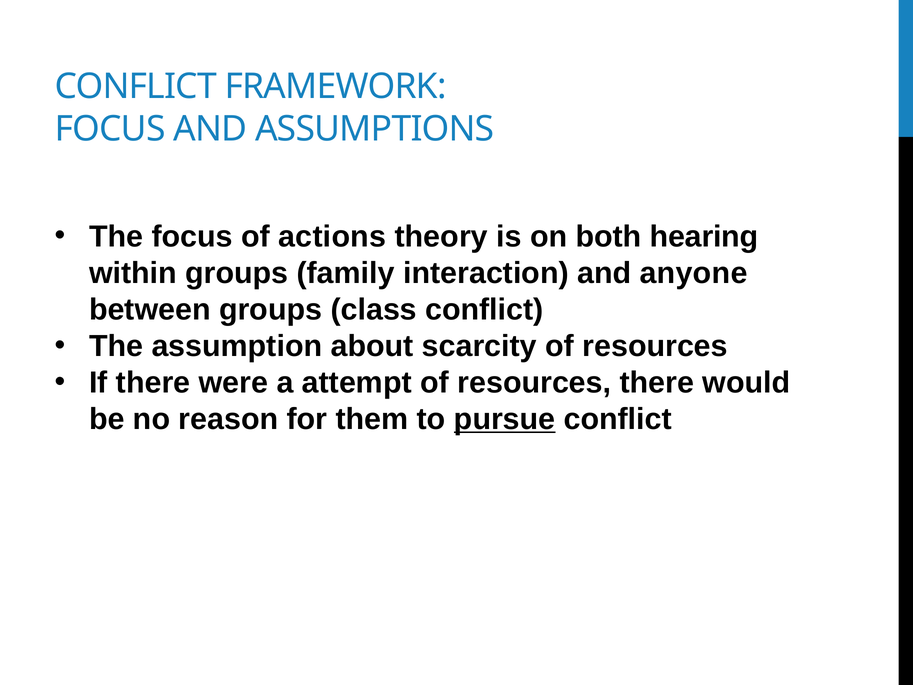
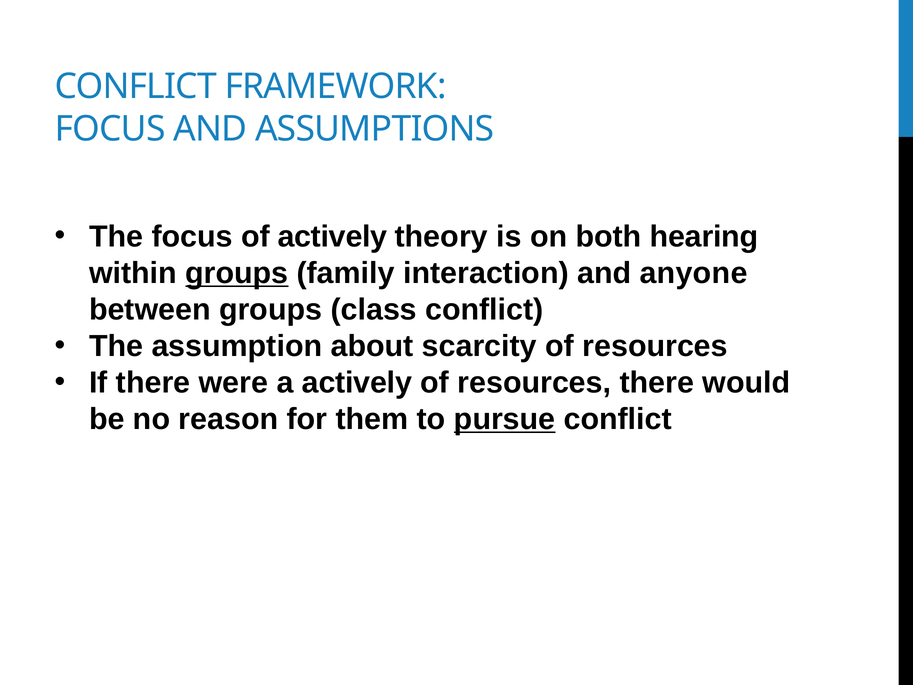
of actions: actions -> actively (332, 236)
groups underline: none -> present (237, 273)
a attempt: attempt -> actively (357, 383)
